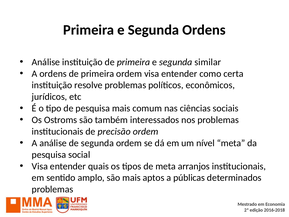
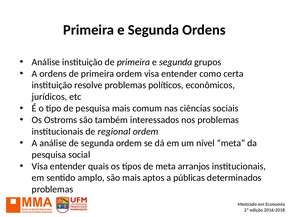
similar: similar -> grupos (208, 62)
precisão: precisão -> regional (114, 131)
